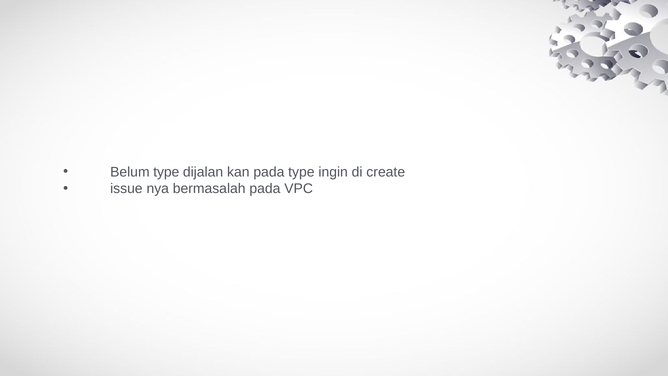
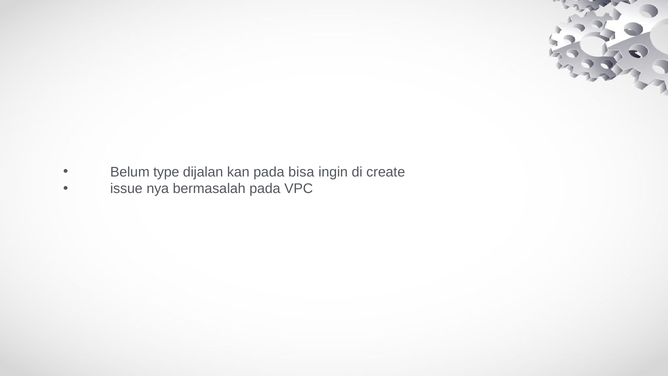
pada type: type -> bisa (301, 172)
